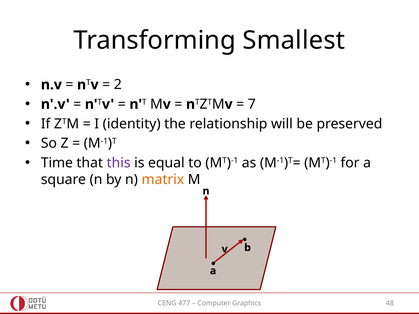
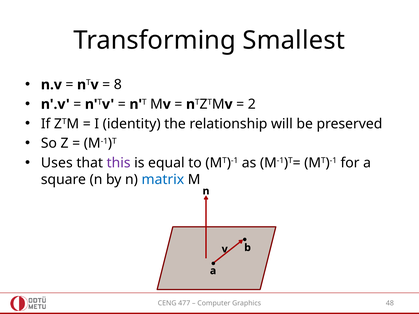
2: 2 -> 8 (118, 85)
7: 7 -> 2 (252, 104)
Time: Time -> Uses (57, 163)
matrix colour: orange -> blue (163, 180)
